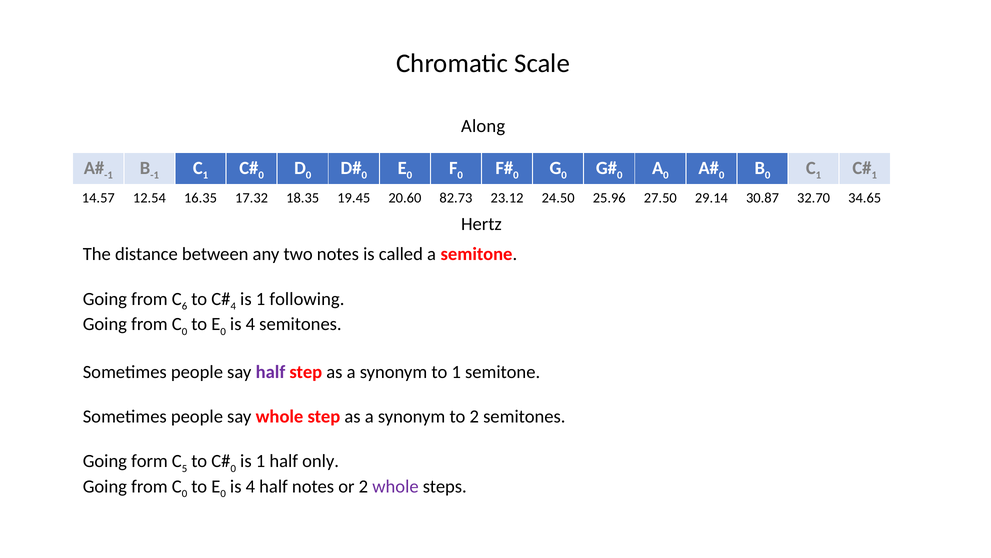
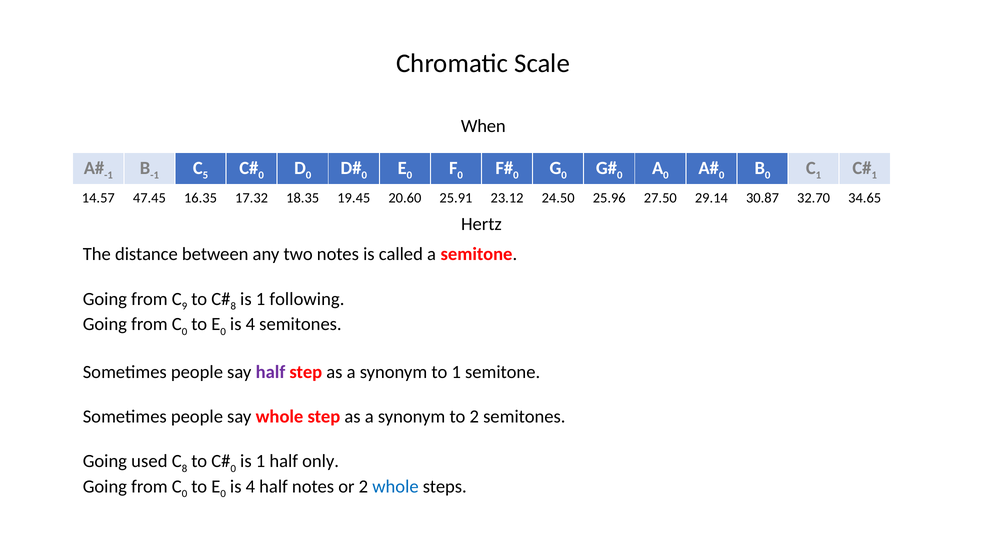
Along: Along -> When (483, 126)
-1 C 1: 1 -> 5 (205, 175)
12.54: 12.54 -> 47.45 (149, 198)
82.73: 82.73 -> 25.91 (456, 198)
6: 6 -> 9 (184, 306)
4: 4 -> 8 (233, 306)
form: form -> used (149, 461)
C 5: 5 -> 8 (184, 468)
whole colour: purple -> blue (395, 486)
